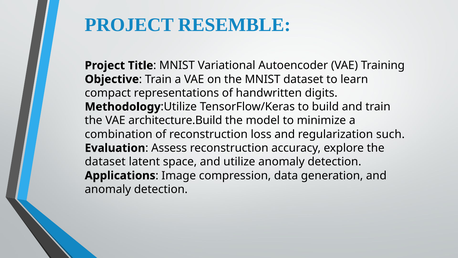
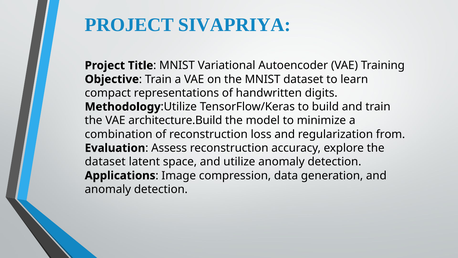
RESEMBLE: RESEMBLE -> SIVAPRIYA (234, 25)
such: such -> from (391, 134)
